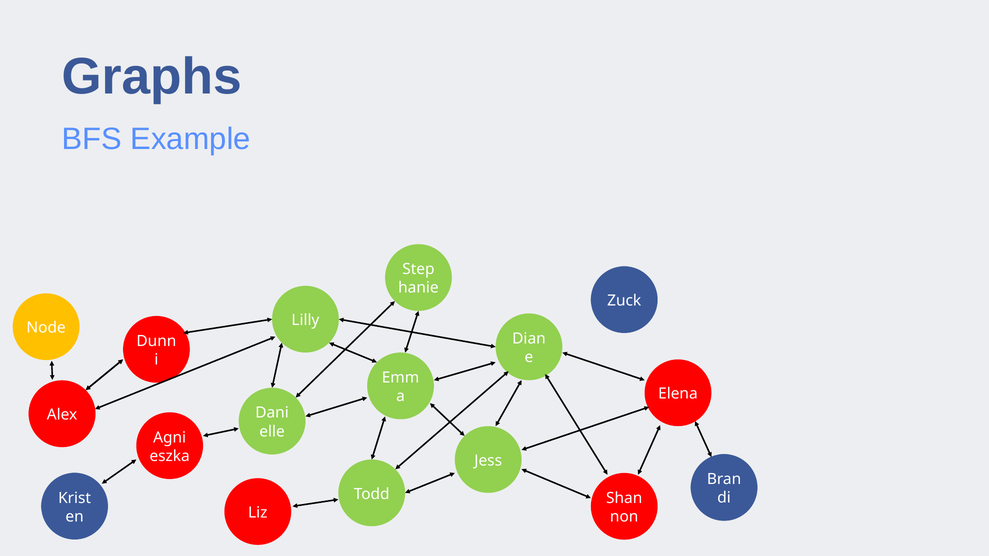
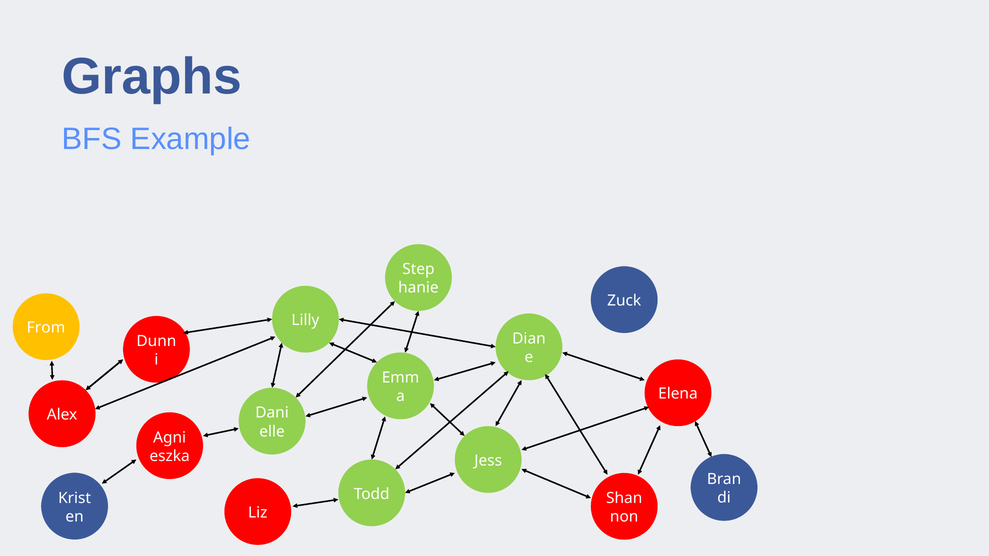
Node: Node -> From (46, 328)
